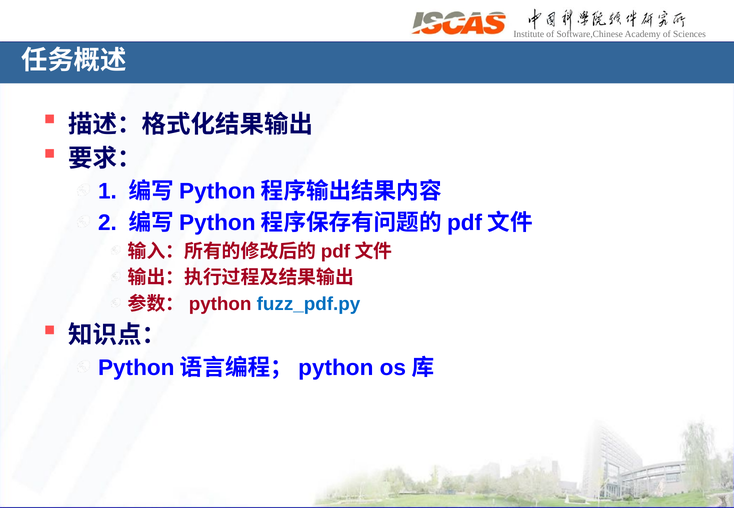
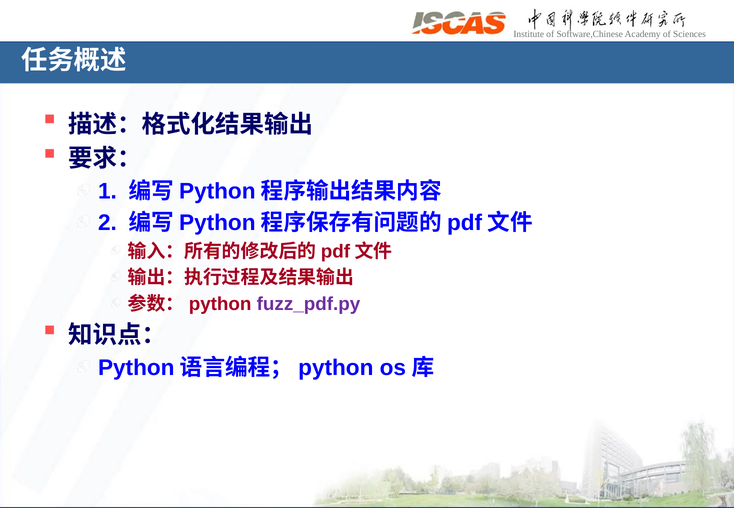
fuzz_pdf.py colour: blue -> purple (308, 304)
